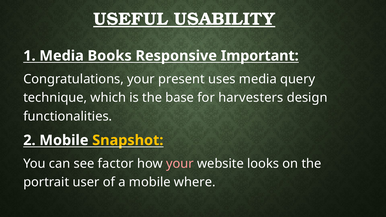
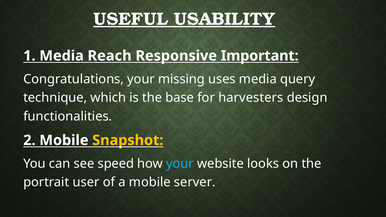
Books: Books -> Reach (110, 56)
present: present -> missing (181, 79)
factor: factor -> speed (116, 164)
your colour: pink -> light blue (180, 164)
where: where -> server (195, 182)
